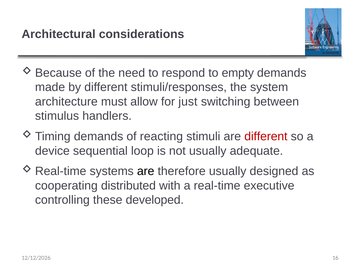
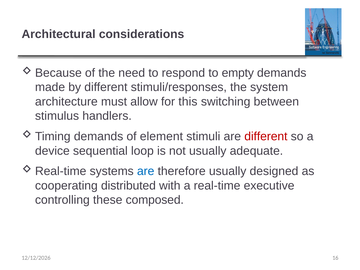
just: just -> this (188, 102)
reacting: reacting -> element (161, 136)
are colour: black -> blue (146, 171)
developed: developed -> composed (155, 200)
